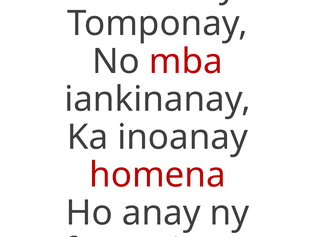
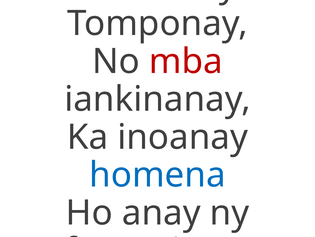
homena colour: red -> blue (157, 175)
